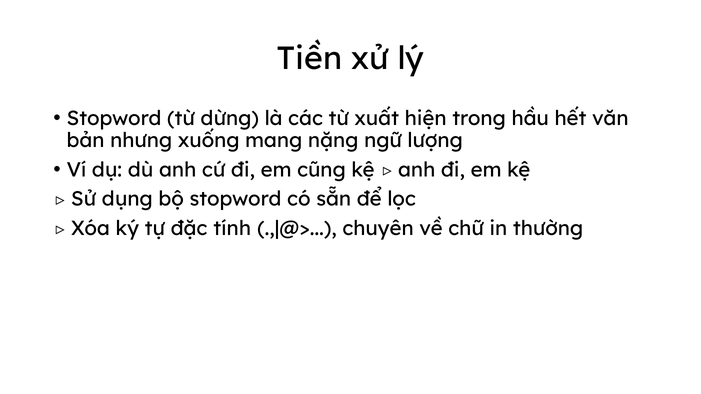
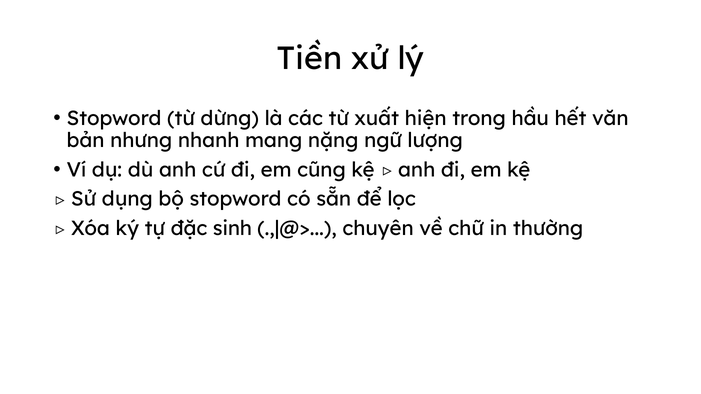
xuống: xuống -> nhanh (209, 141)
tính: tính -> sinh (232, 229)
